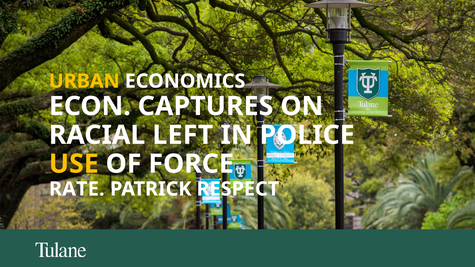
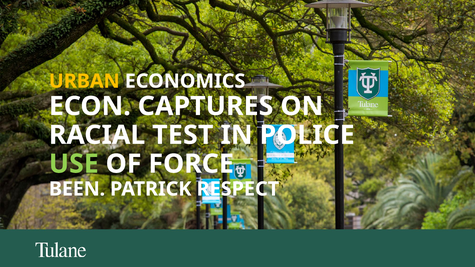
LEFT: LEFT -> TEST (183, 135)
USE colour: yellow -> light green (74, 164)
RATE: RATE -> BEEN (77, 189)
